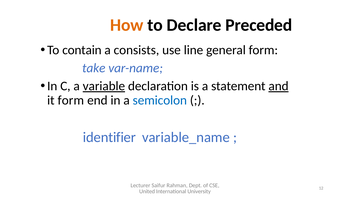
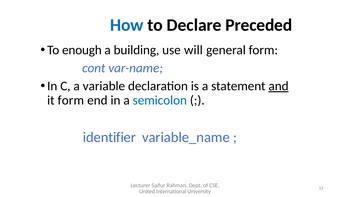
How colour: orange -> blue (127, 25)
contain: contain -> enough (82, 50)
consists: consists -> building (136, 50)
line: line -> will (193, 50)
take: take -> cont (94, 68)
variable underline: present -> none (104, 86)
